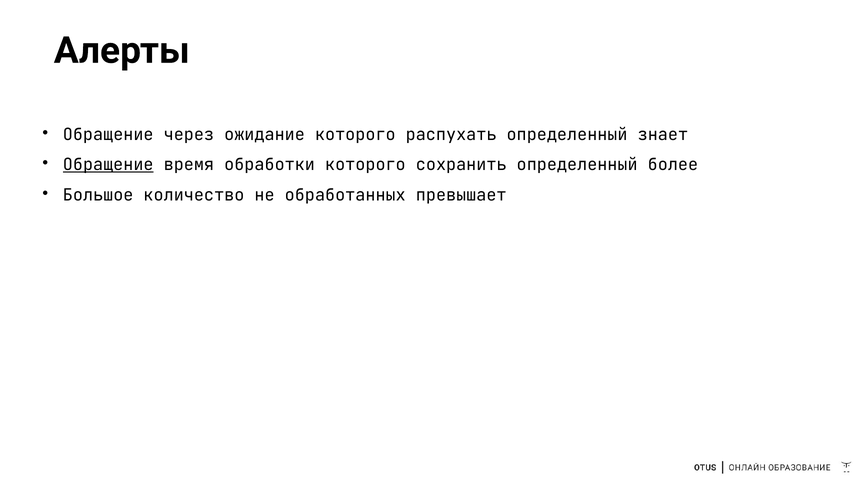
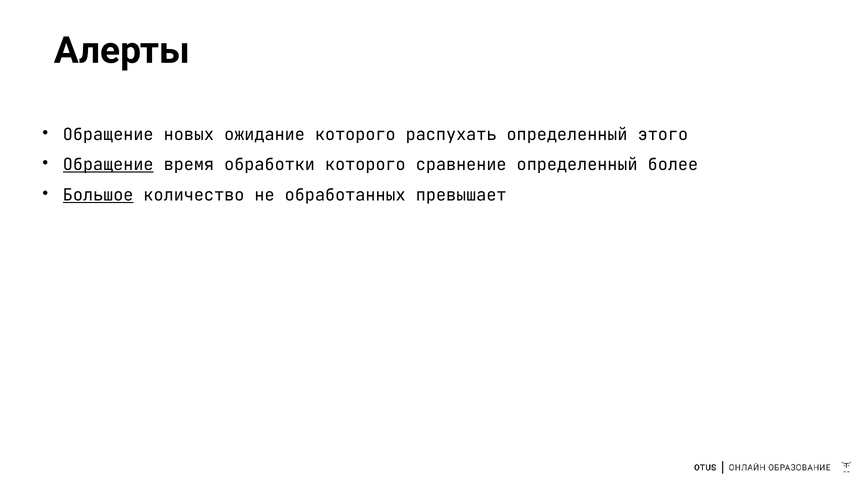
через: через -> новых (189, 134)
знает: знает -> этого (663, 134)
сохранить: сохранить -> сравнение (461, 165)
Большое underline: none -> present (98, 195)
